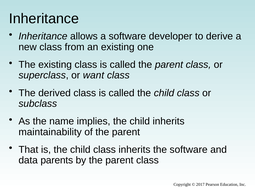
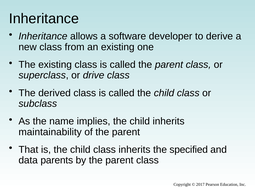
want: want -> drive (94, 75)
the software: software -> specified (189, 150)
